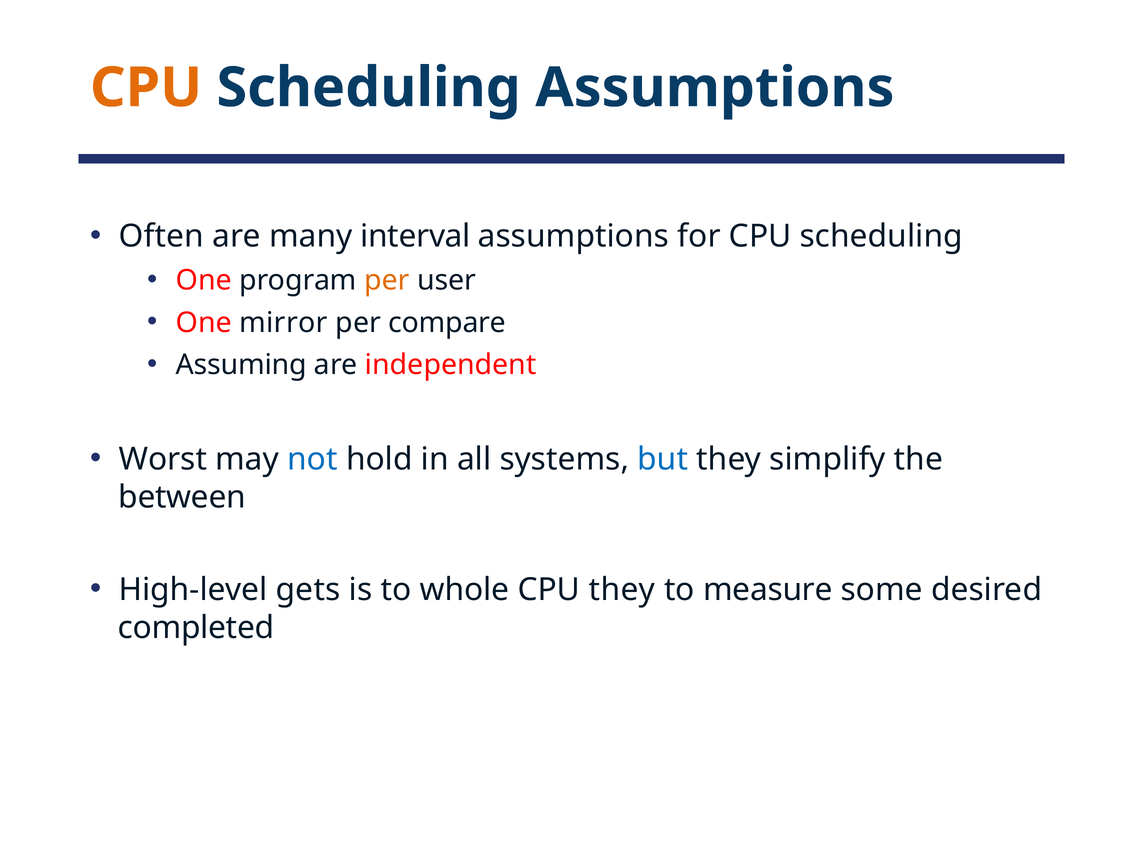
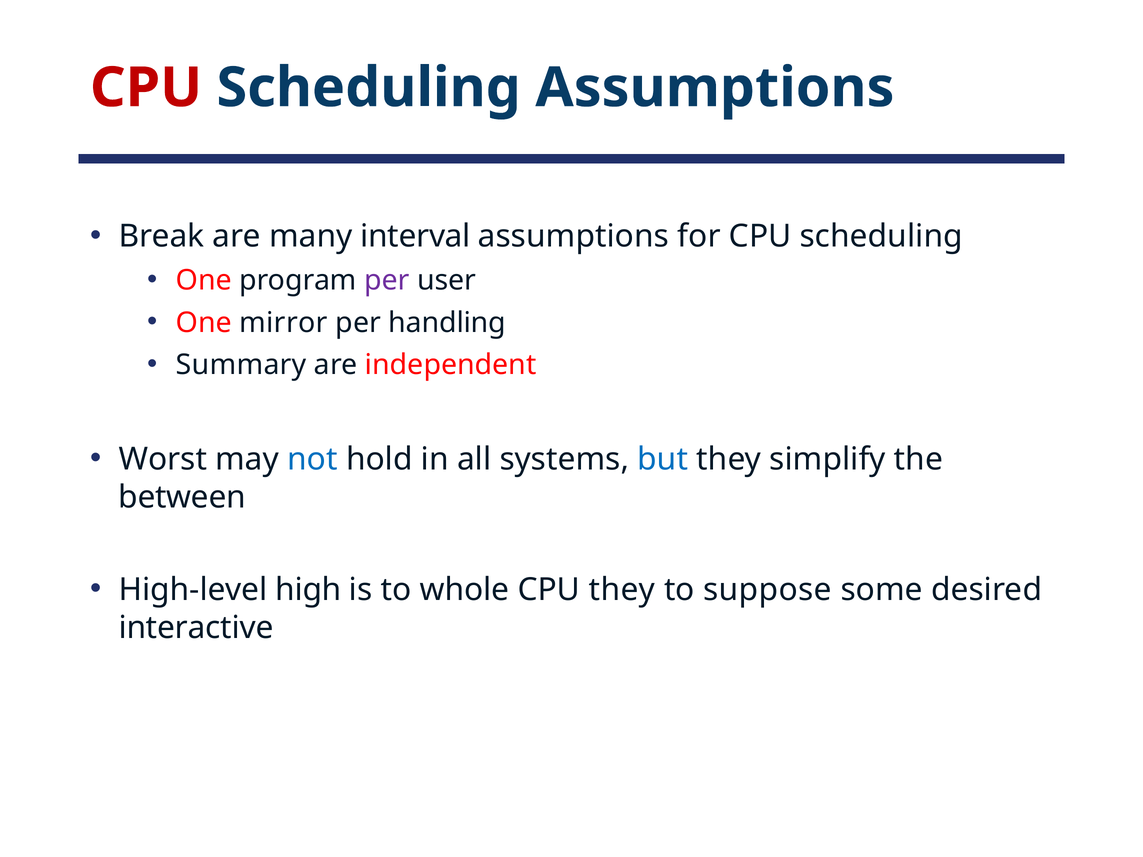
CPU colour: orange -> red (146, 88)
Often: Often -> Break (161, 237)
per colour: orange -> purple (387, 280)
compare: compare -> handling (447, 323)
Assuming: Assuming -> Summary (241, 365)
gets: gets -> high (308, 590)
measure: measure -> suppose (768, 590)
completed: completed -> interactive (196, 628)
